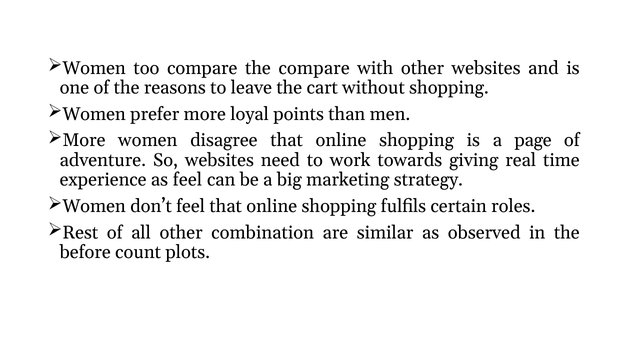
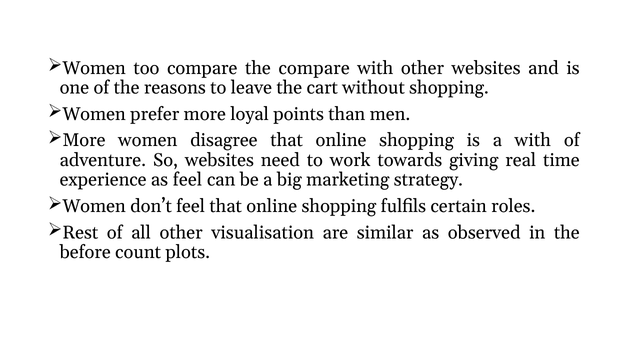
a page: page -> with (533, 140)
combination: combination -> visualisation (263, 233)
